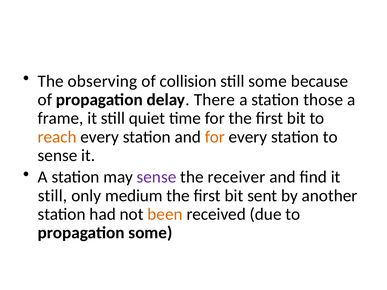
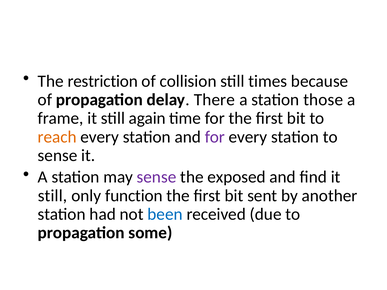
observing: observing -> restriction (103, 81)
still some: some -> times (268, 81)
quiet: quiet -> again (147, 118)
for colour: orange -> purple (215, 137)
receiver: receiver -> exposed (237, 177)
medium: medium -> function (134, 196)
been colour: orange -> blue (165, 214)
